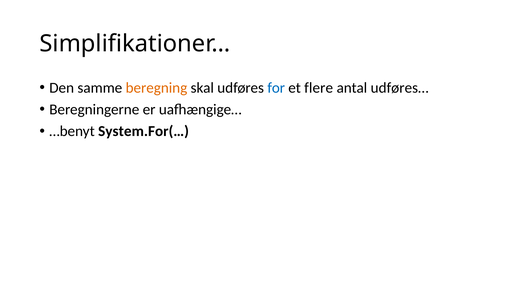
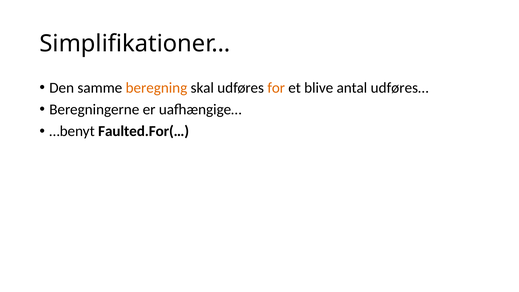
for colour: blue -> orange (276, 88)
flere: flere -> blive (319, 88)
System.For(…: System.For(… -> Faulted.For(… (144, 131)
